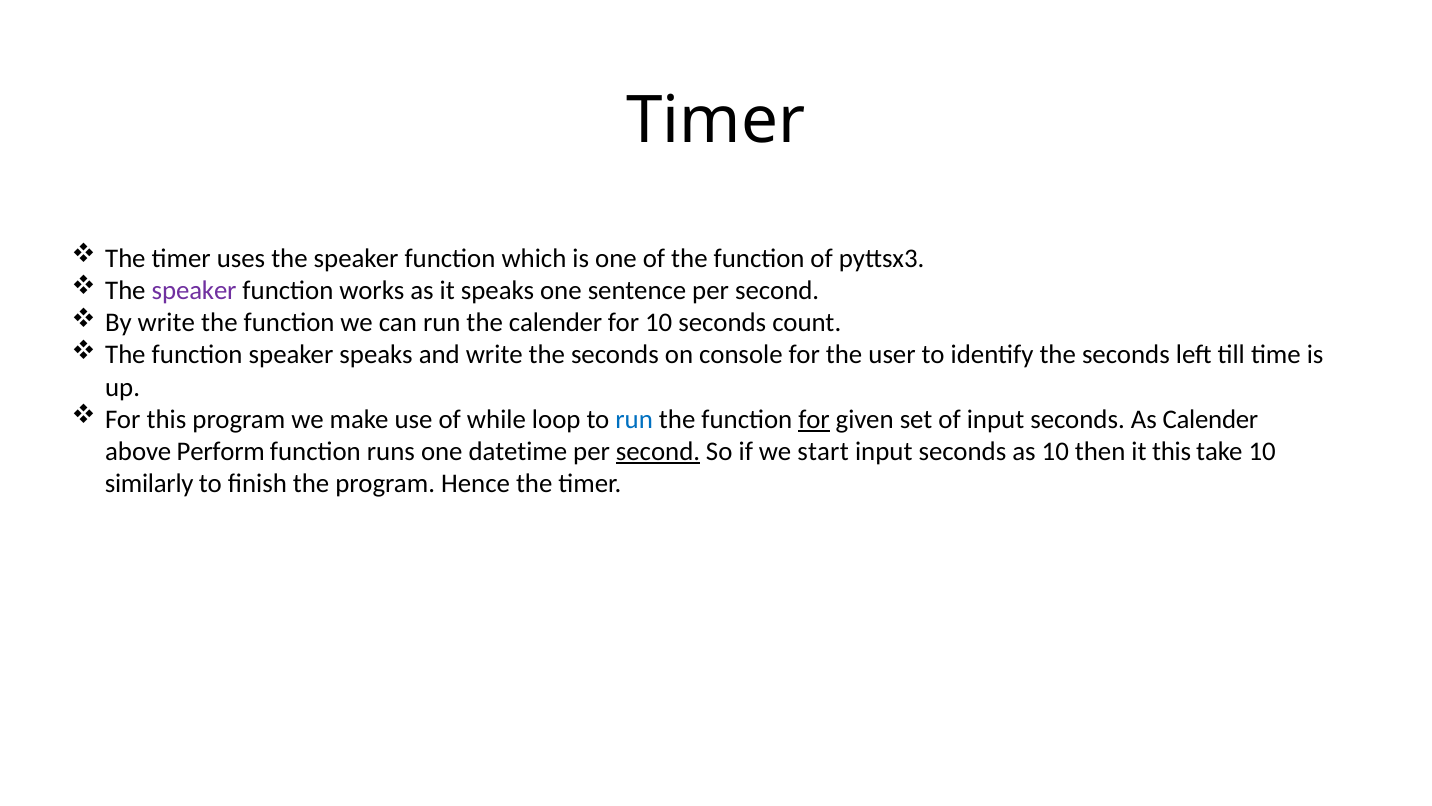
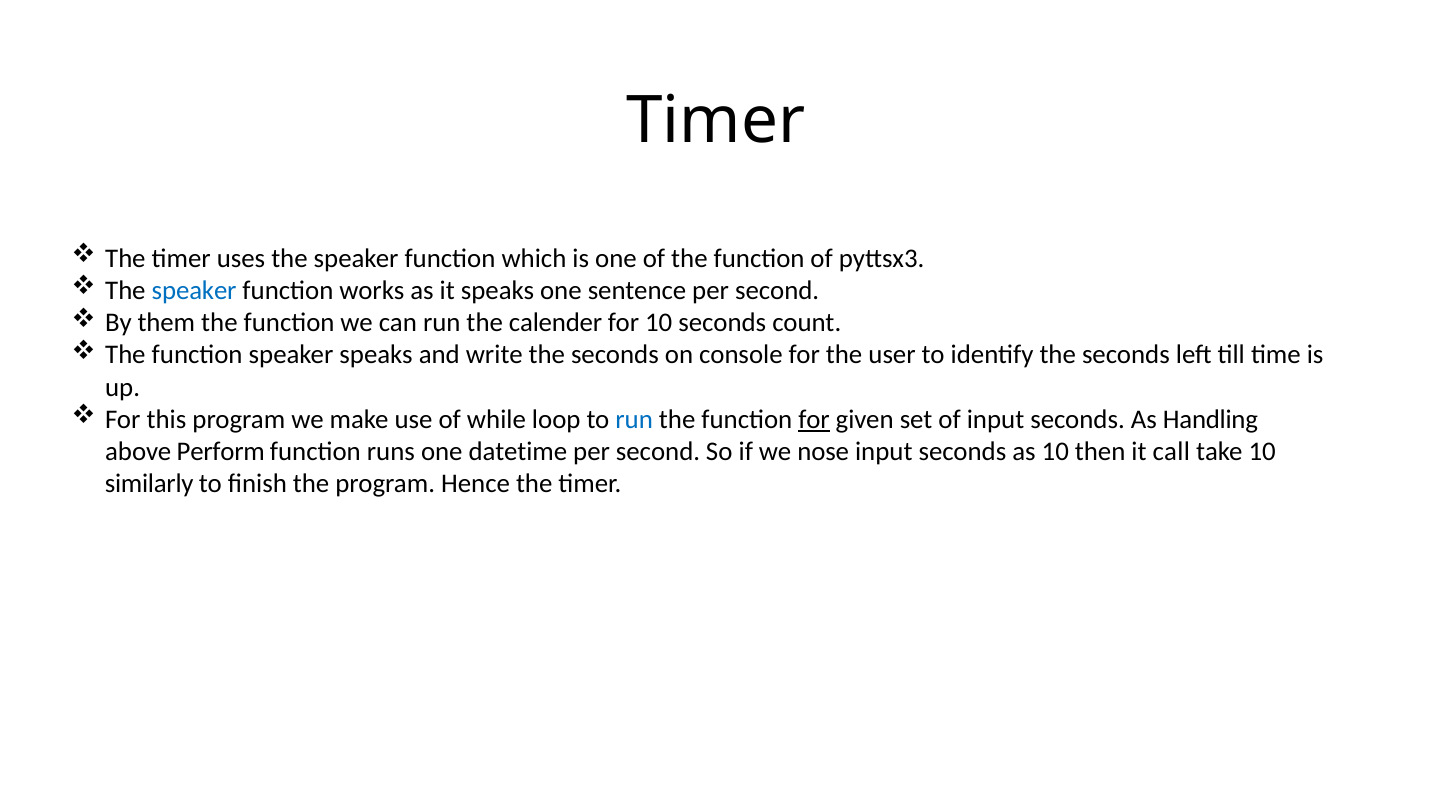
speaker colour: purple -> blue (194, 290)
By write: write -> them (166, 322)
As Calender: Calender -> Handling (1210, 419)
second underline: present -> none (658, 451)
start: start -> nose (823, 451)
it this: this -> call (1171, 451)
